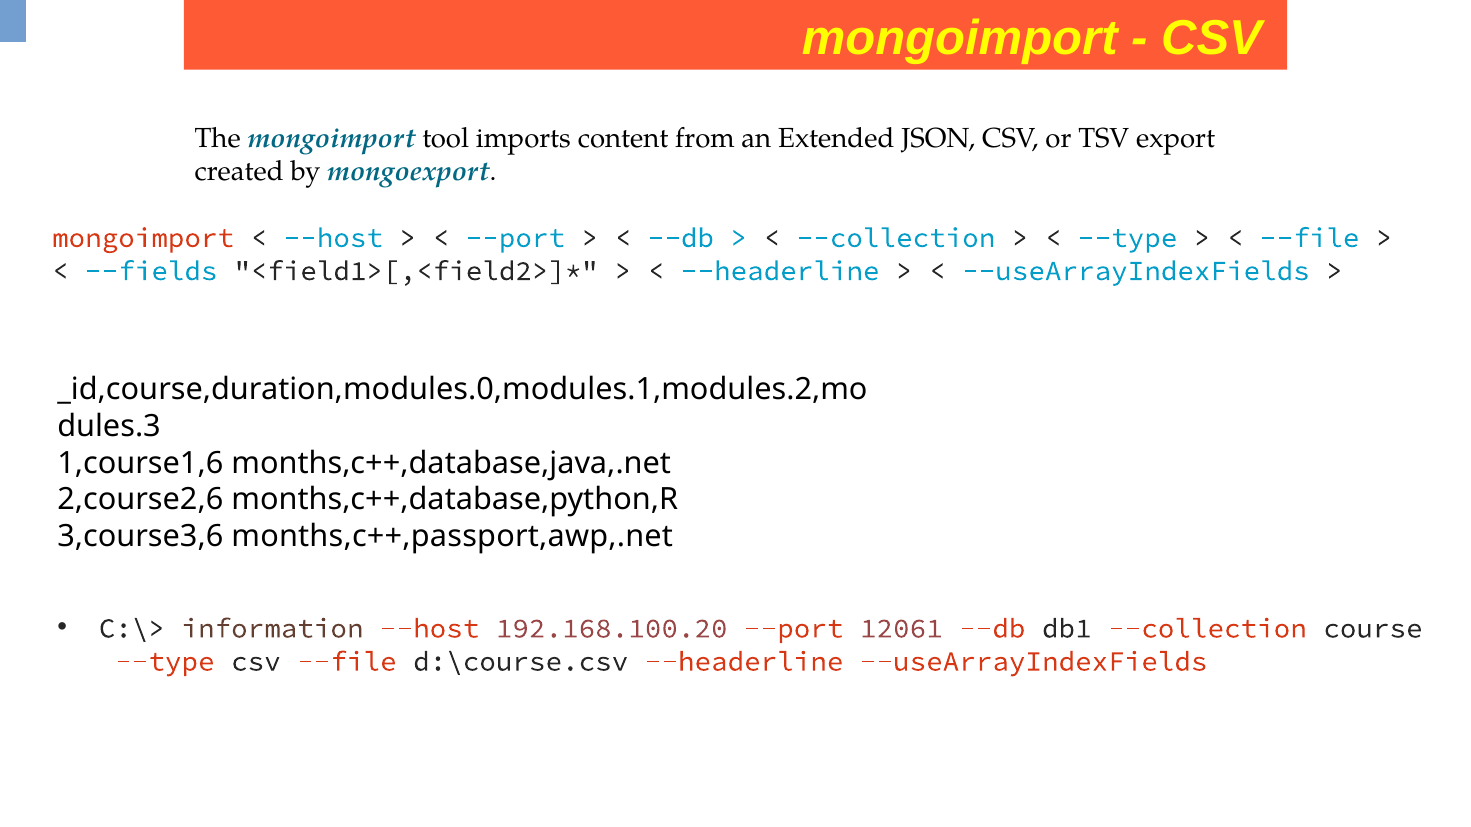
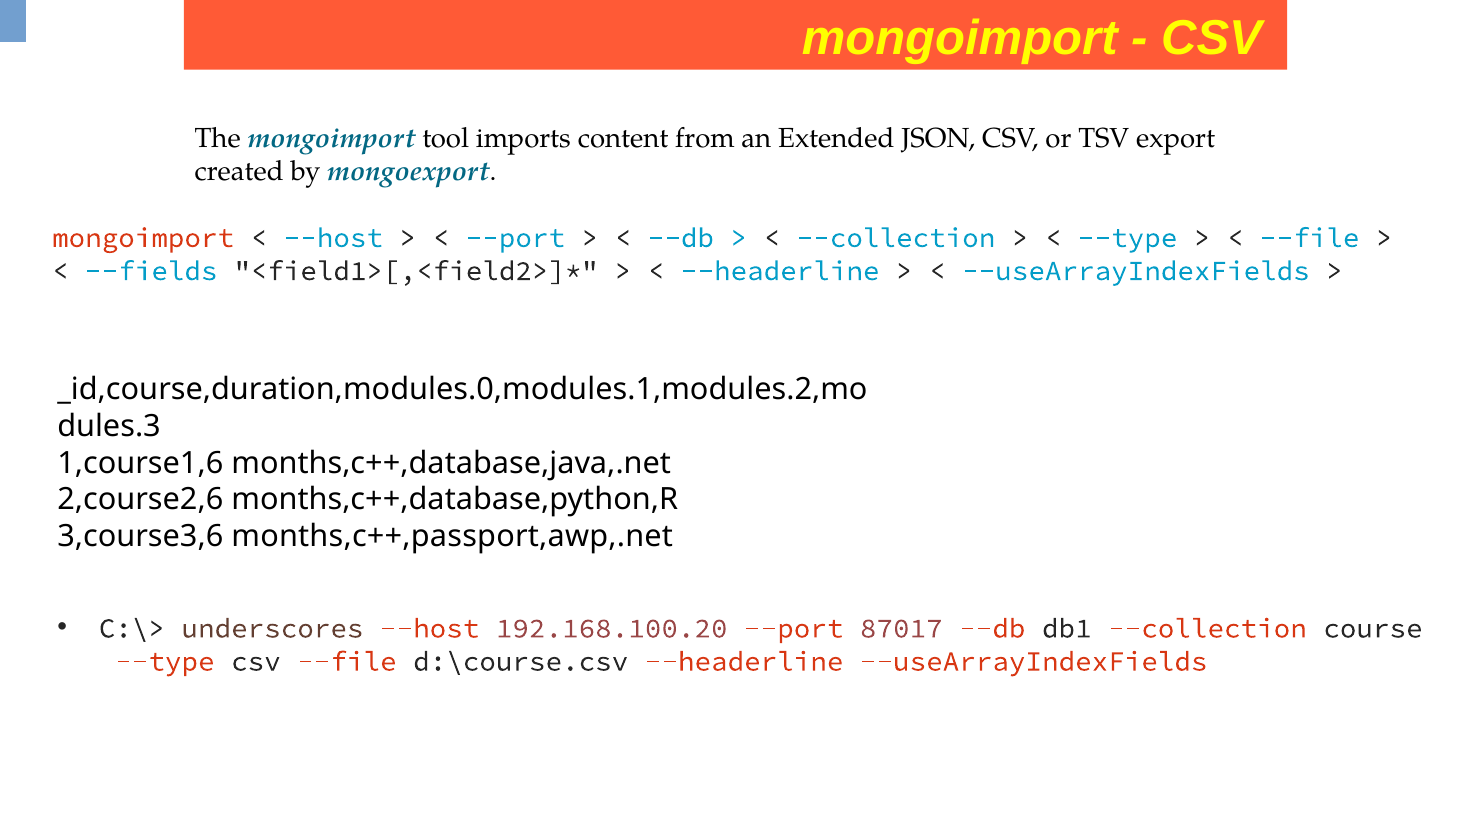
information: information -> underscores (272, 629)
12061: 12061 -> 87017 (901, 629)
